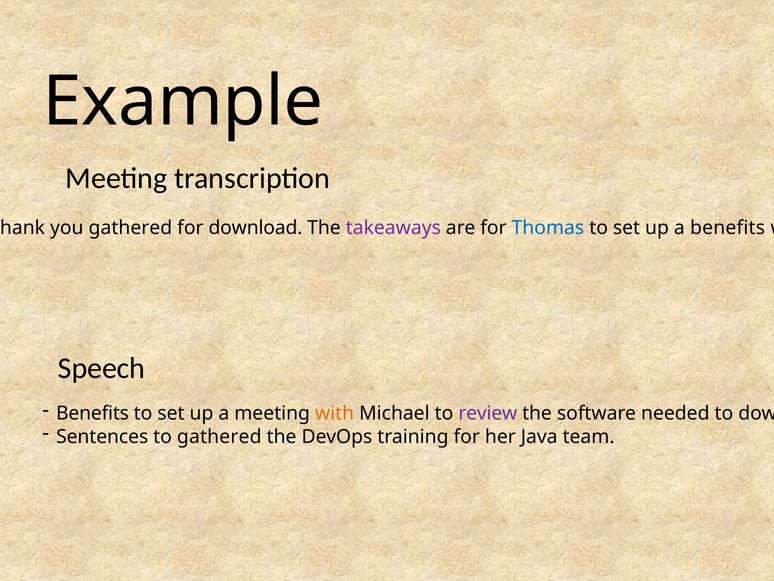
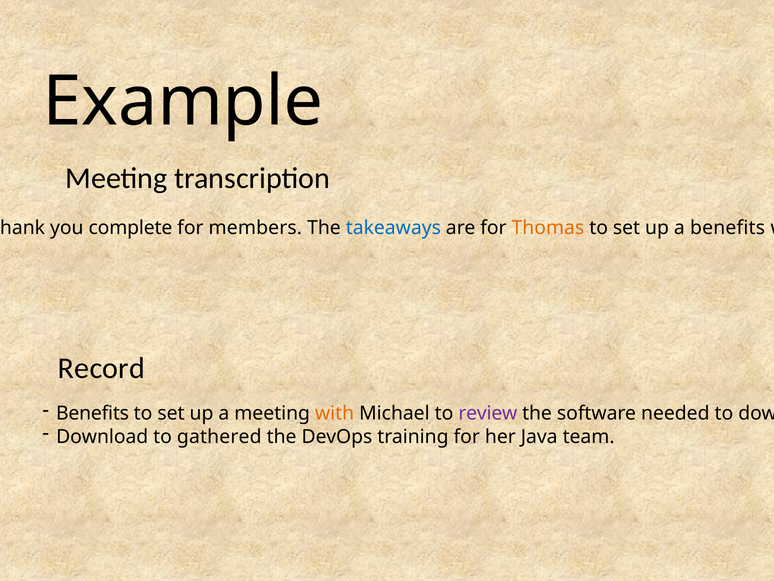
you gathered: gathered -> complete (130, 228)
for download: download -> members (255, 228)
takeaways colour: purple -> blue (393, 228)
Thomas colour: blue -> orange (548, 228)
Speech: Speech -> Record (101, 368)
Sentences: Sentences -> Download (102, 436)
